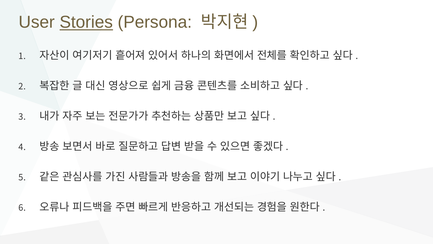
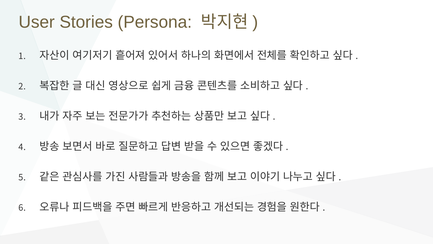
Stories underline: present -> none (86, 22)
